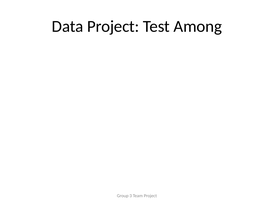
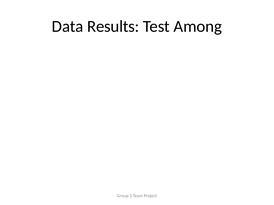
Data Project: Project -> Results (113, 27)
